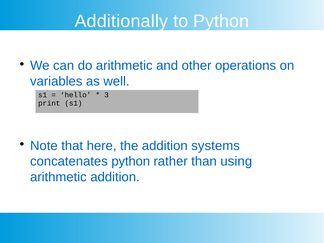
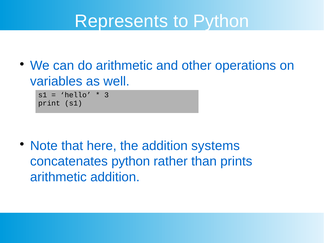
Additionally: Additionally -> Represents (121, 21)
using: using -> prints (236, 161)
